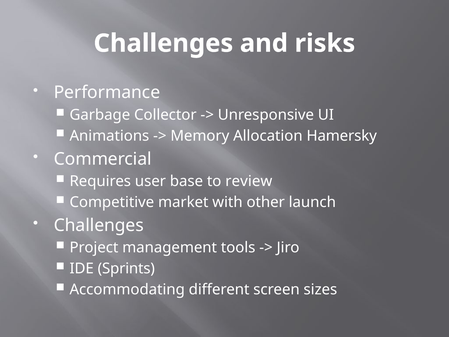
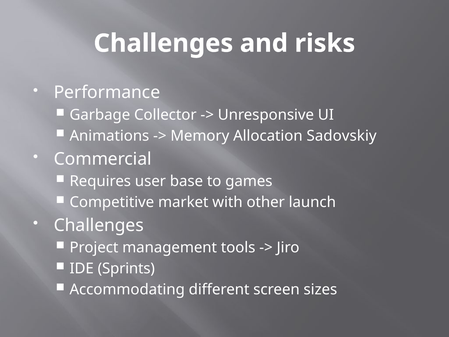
Hamersky: Hamersky -> Sadovskiy (342, 136)
review: review -> games (249, 181)
